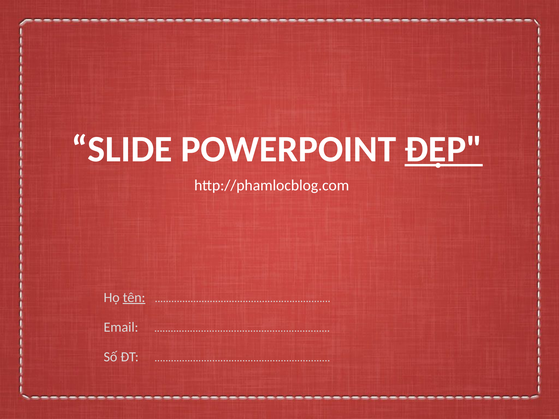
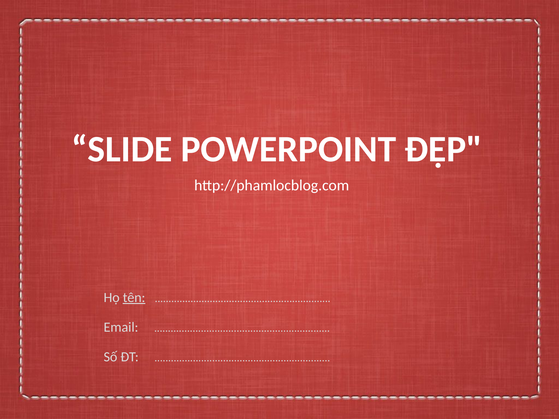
ĐẸP underline: present -> none (444, 149)
